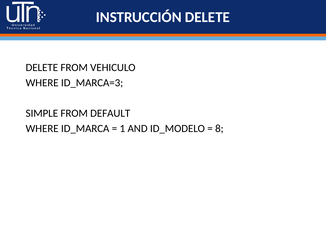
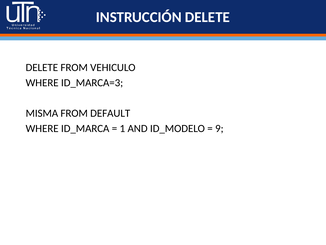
SIMPLE: SIMPLE -> MISMA (42, 113)
8: 8 -> 9 (219, 128)
